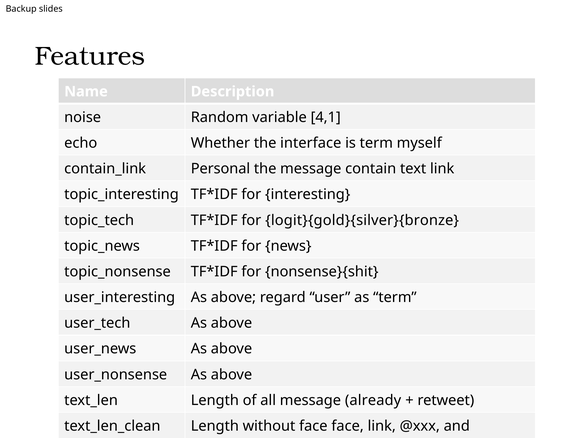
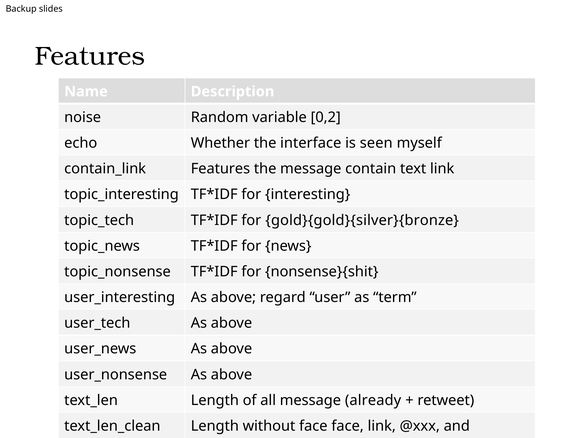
4,1: 4,1 -> 0,2 (326, 117)
is term: term -> seen (376, 143)
Personal: Personal -> Features (220, 169)
logit}{gold}{silver}{bronze: logit}{gold}{silver}{bronze -> gold}{gold}{silver}{bronze (362, 220)
